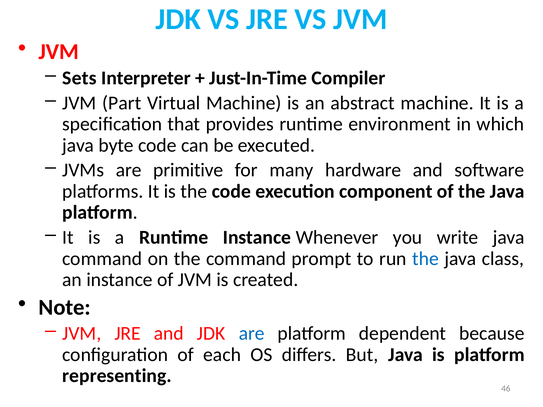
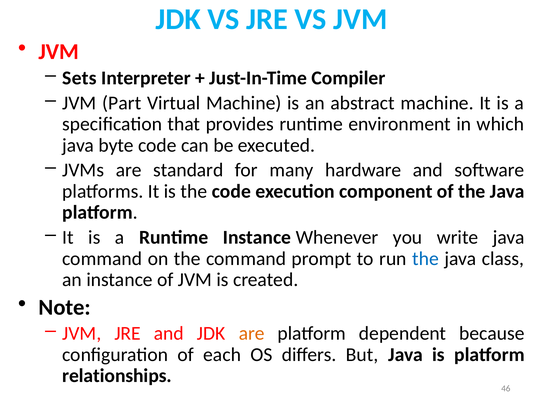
primitive: primitive -> standard (188, 170)
are colour: blue -> orange (252, 334)
representing: representing -> relationships (117, 376)
